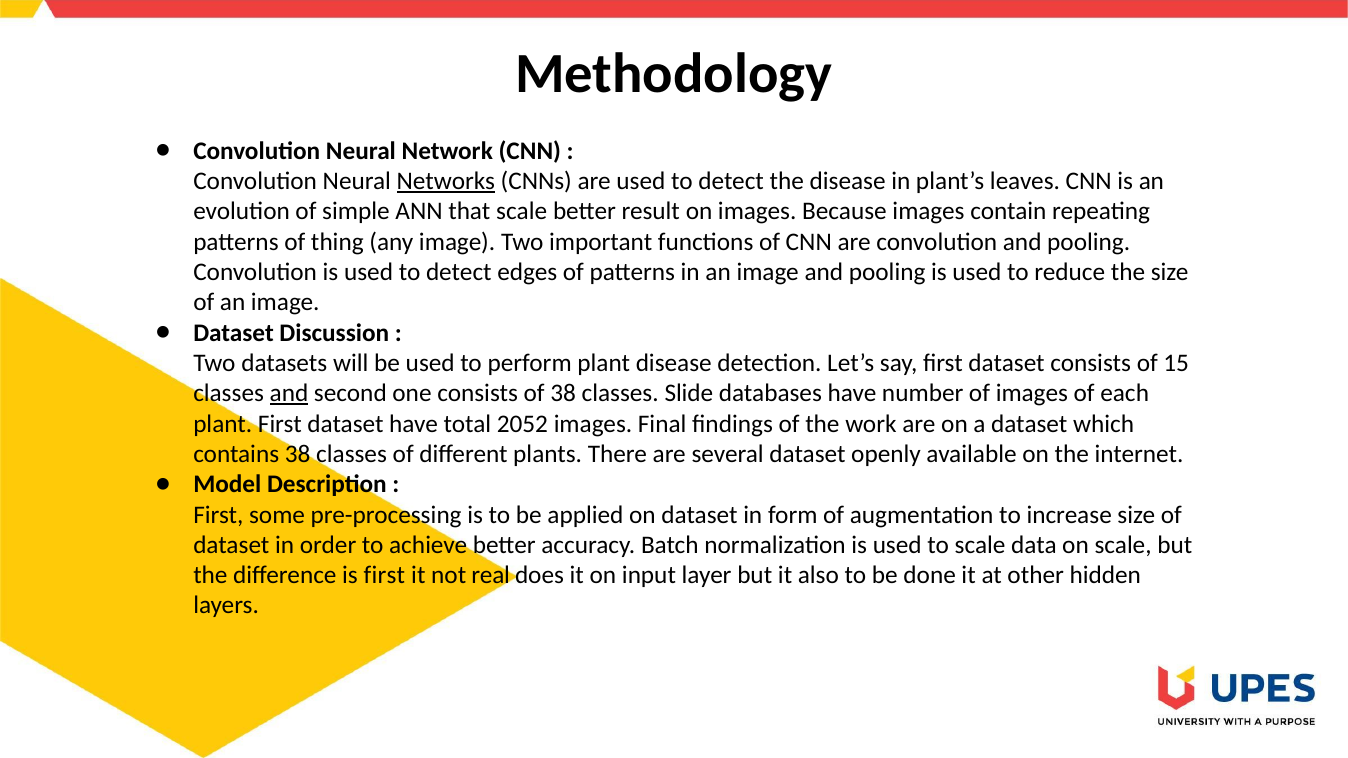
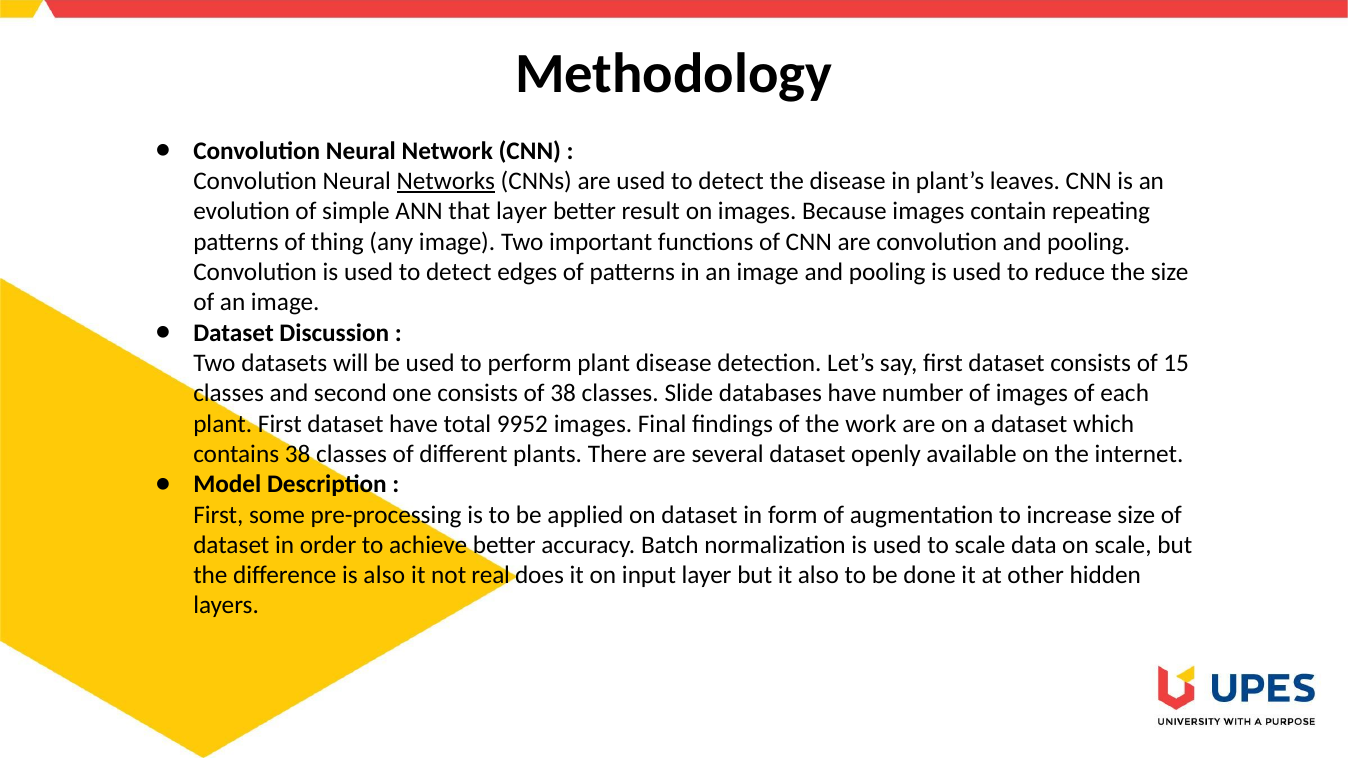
that scale: scale -> layer (522, 212)
and underline: present -> none (289, 394)
2052: 2052 -> 9952 (522, 424)
is first: first -> also (384, 575)
